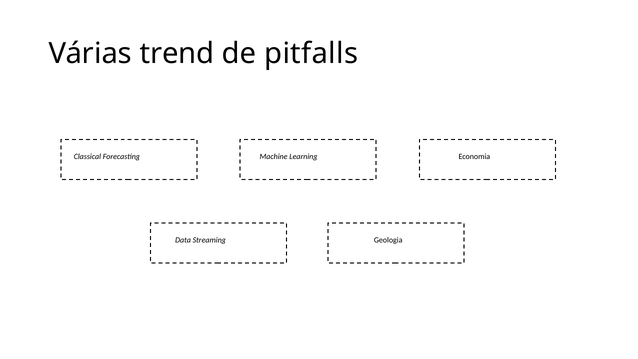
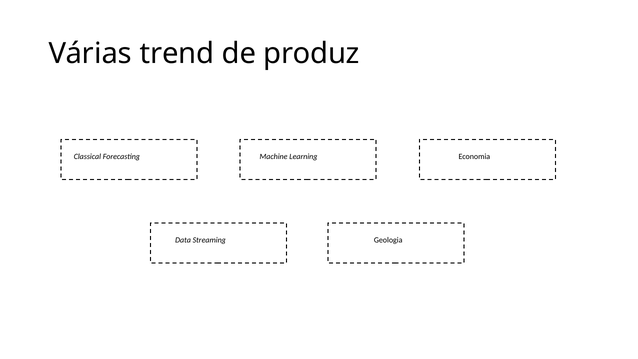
pitfalls: pitfalls -> produz (312, 54)
